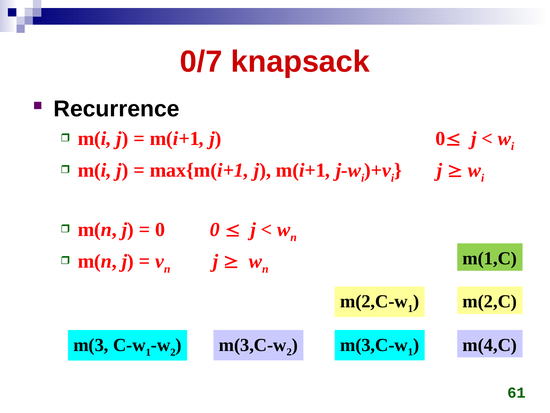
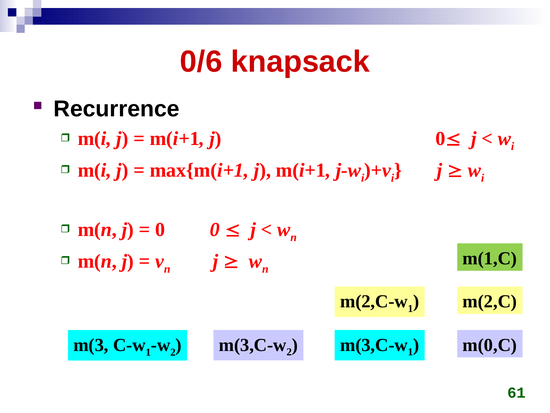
0/7: 0/7 -> 0/6 (201, 62)
m(4,C: m(4,C -> m(0,C (490, 345)
